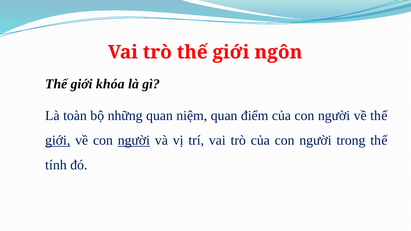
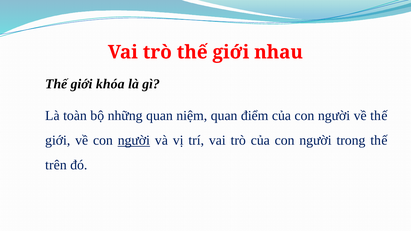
ngôn: ngôn -> nhau (279, 52)
giới underline: present -> none (58, 141)
tính: tính -> trên (56, 165)
